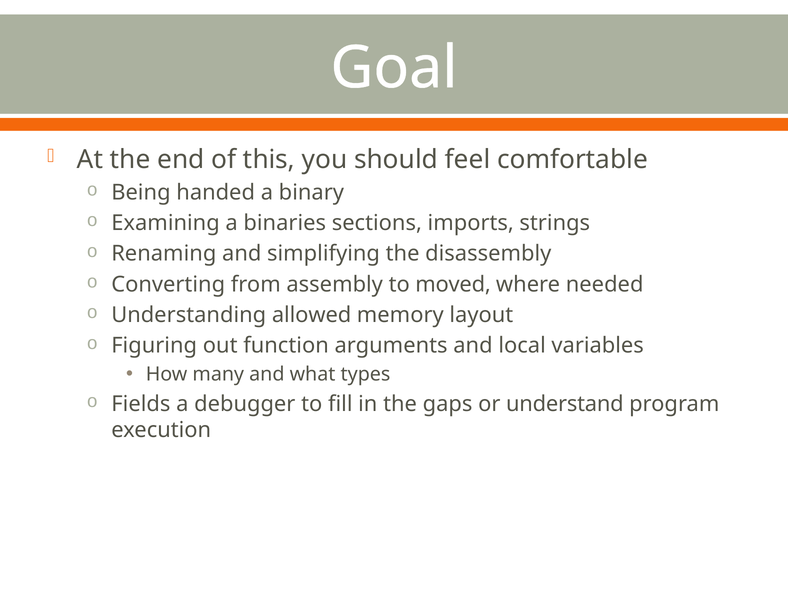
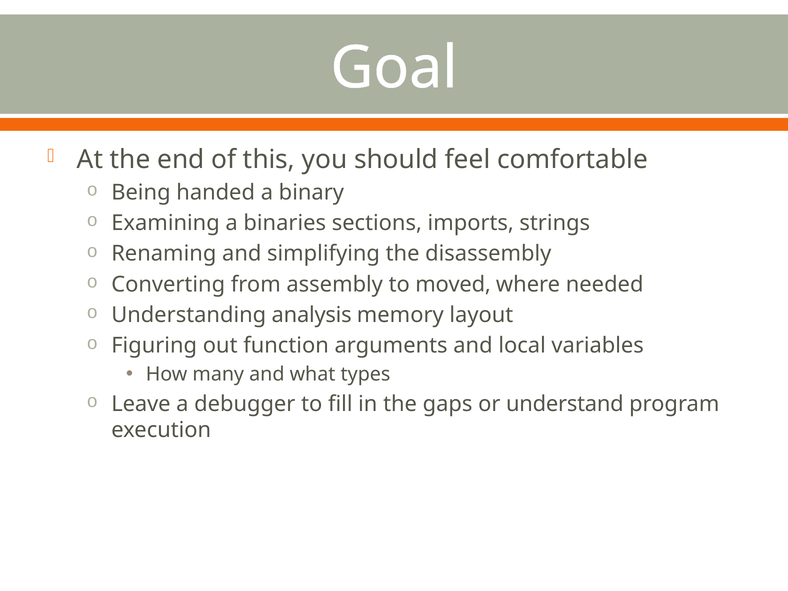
allowed: allowed -> analysis (312, 315)
Fields: Fields -> Leave (141, 404)
